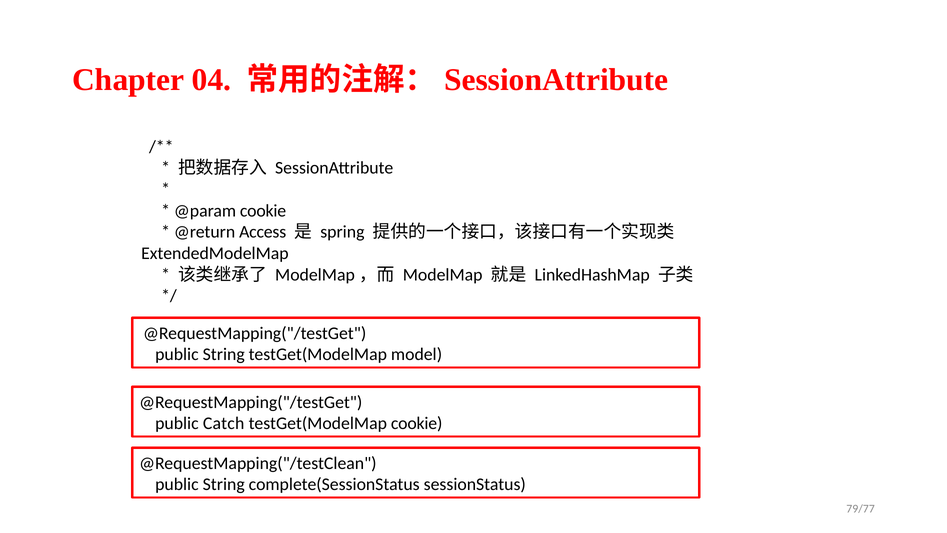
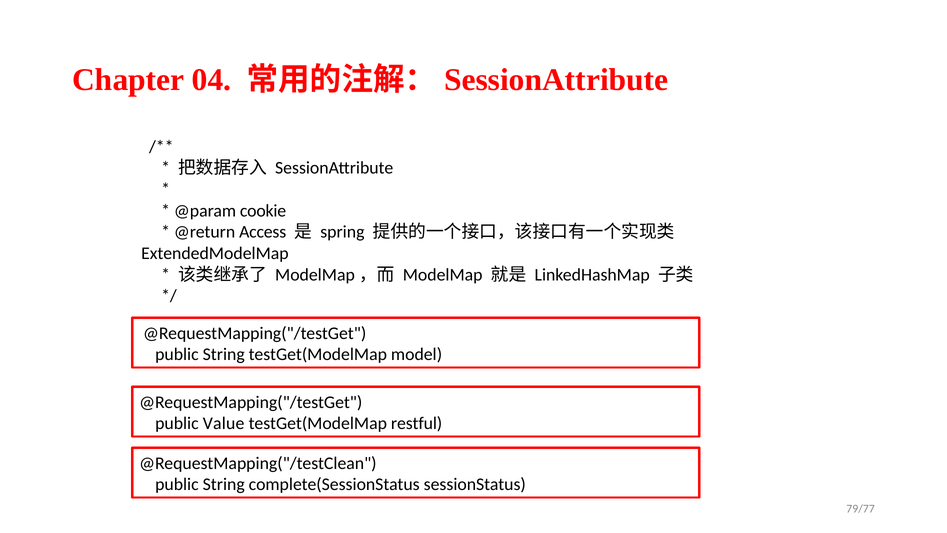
Catch: Catch -> Value (224, 423)
testGet(ModelMap cookie: cookie -> restful (417, 423)
